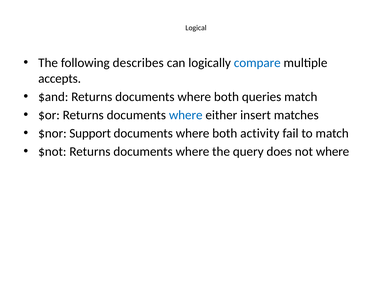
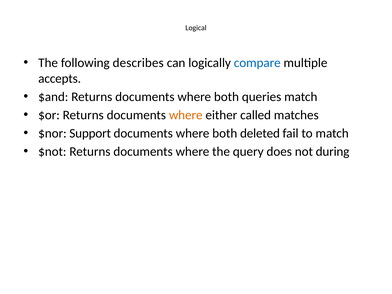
where colour: blue -> orange (186, 115)
insert: insert -> called (256, 115)
activity: activity -> deleted (260, 133)
not where: where -> during (333, 152)
